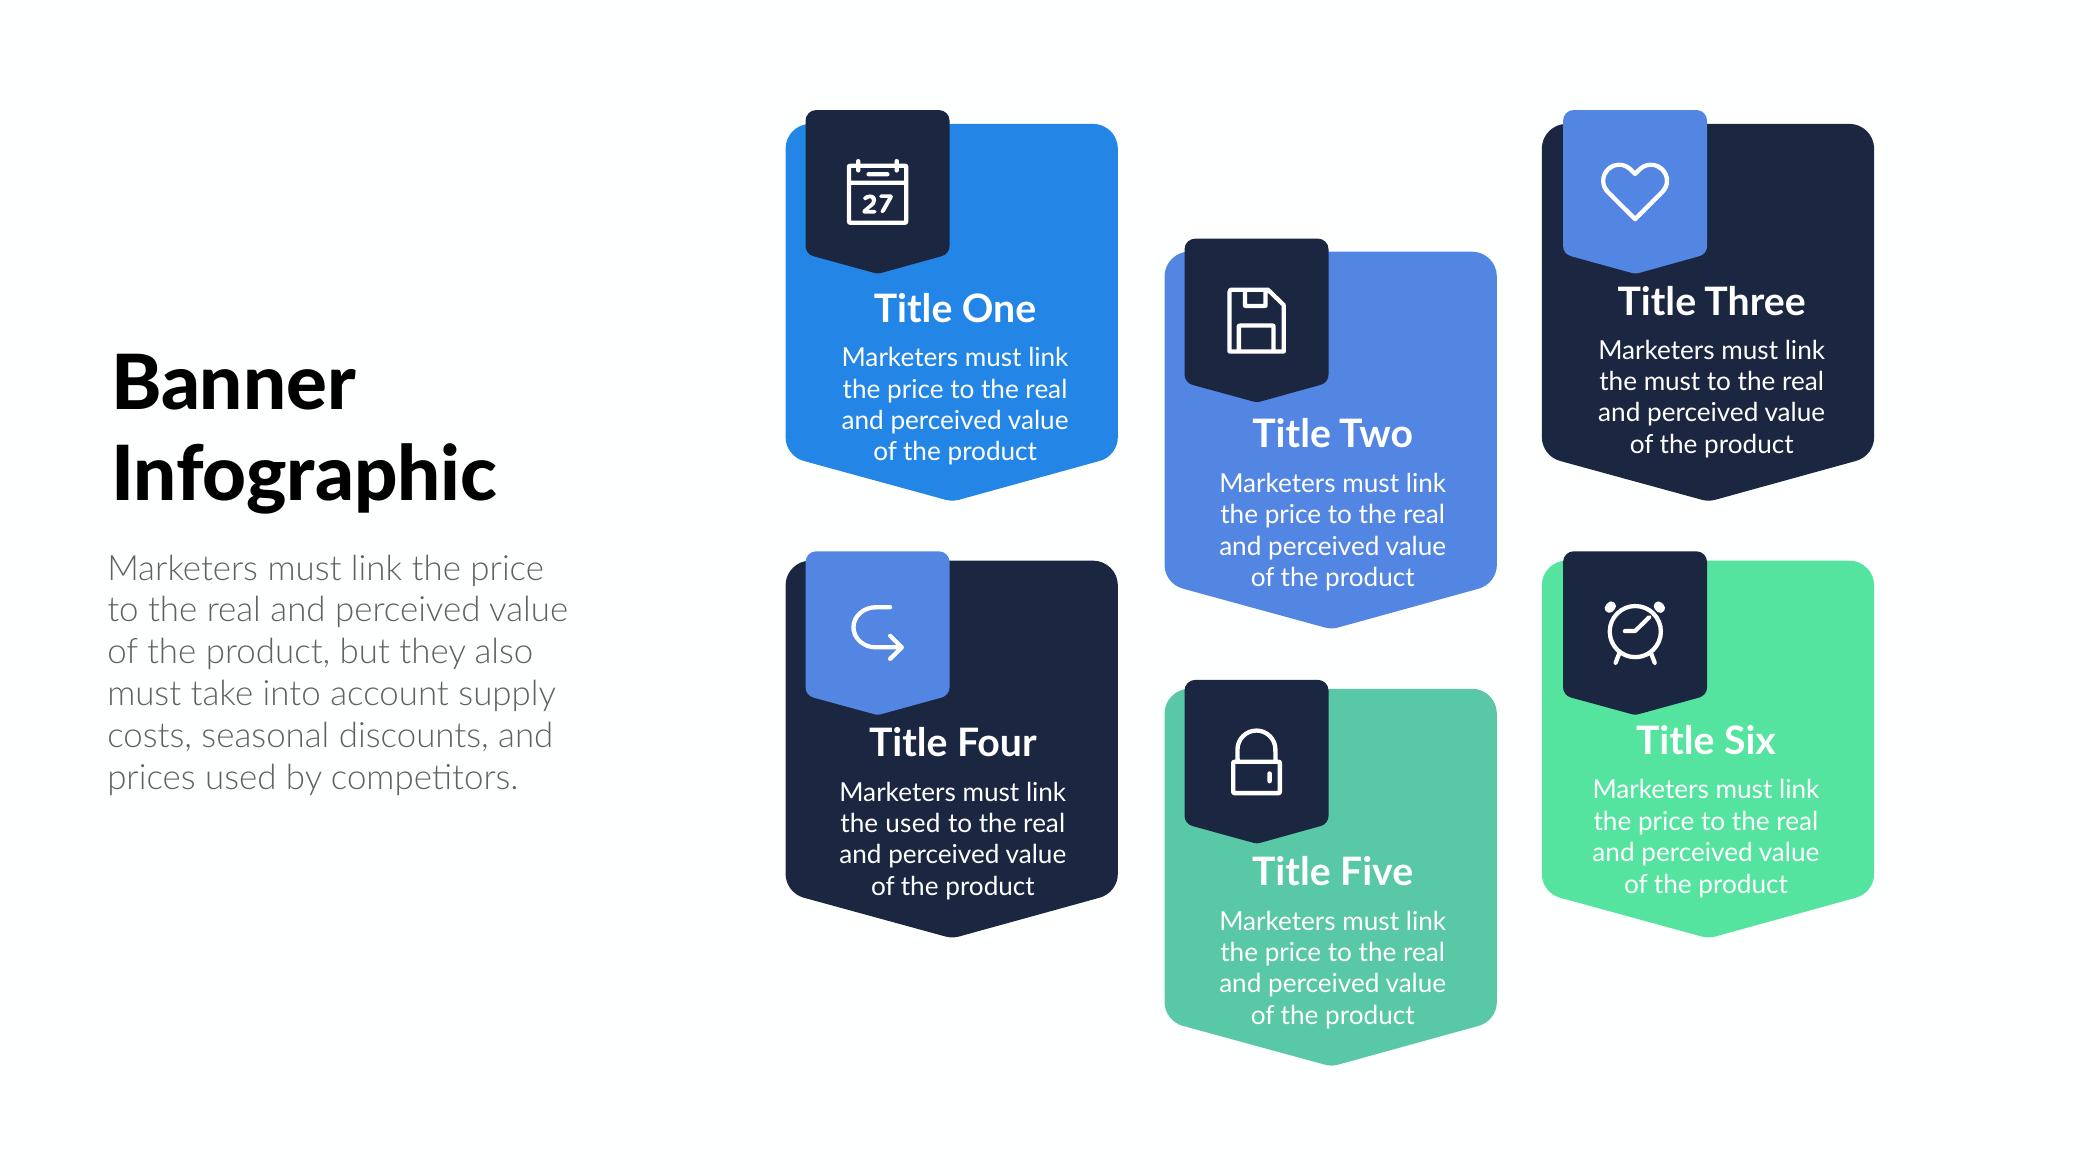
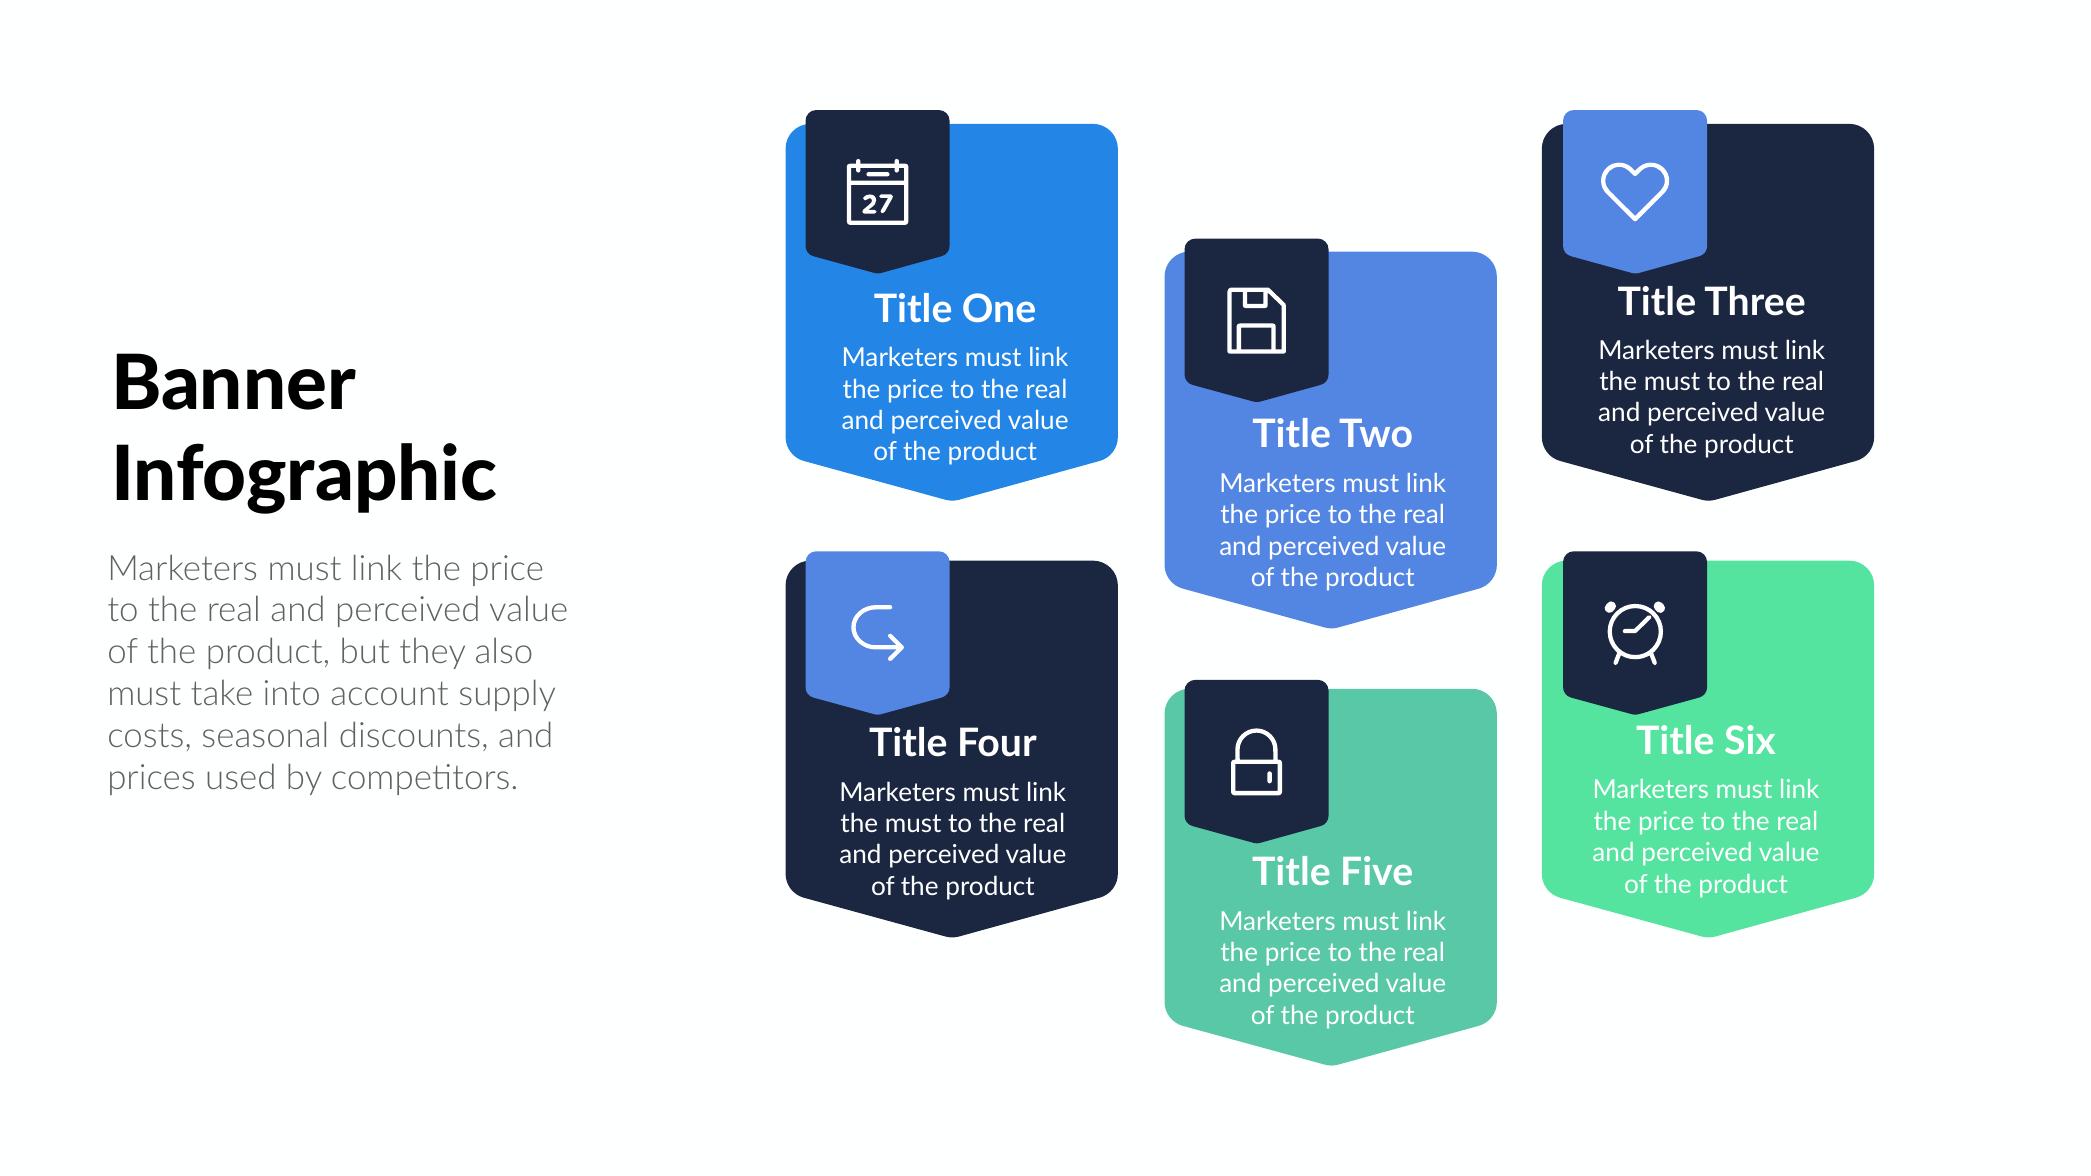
used: used -> must (913, 824)
